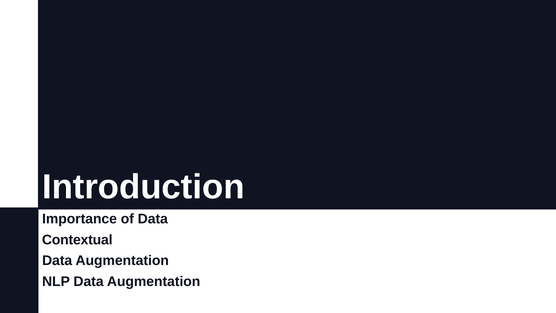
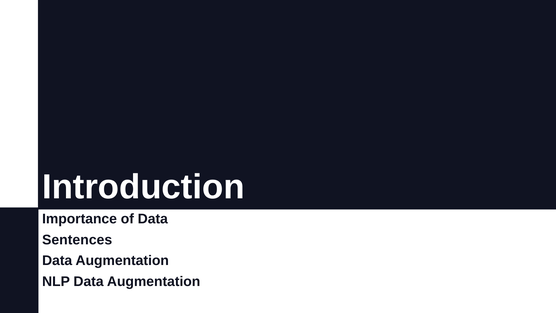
Contextual: Contextual -> Sentences (77, 240)
